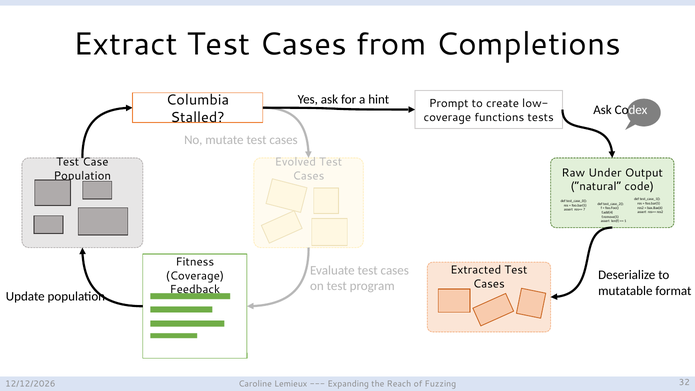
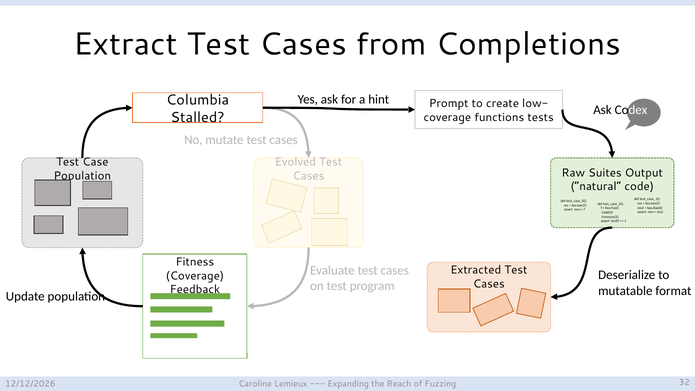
Under: Under -> Suites (605, 173)
